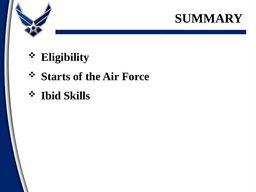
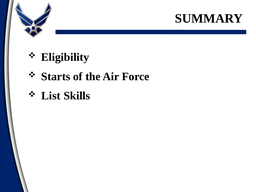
Ibid: Ibid -> List (51, 96)
